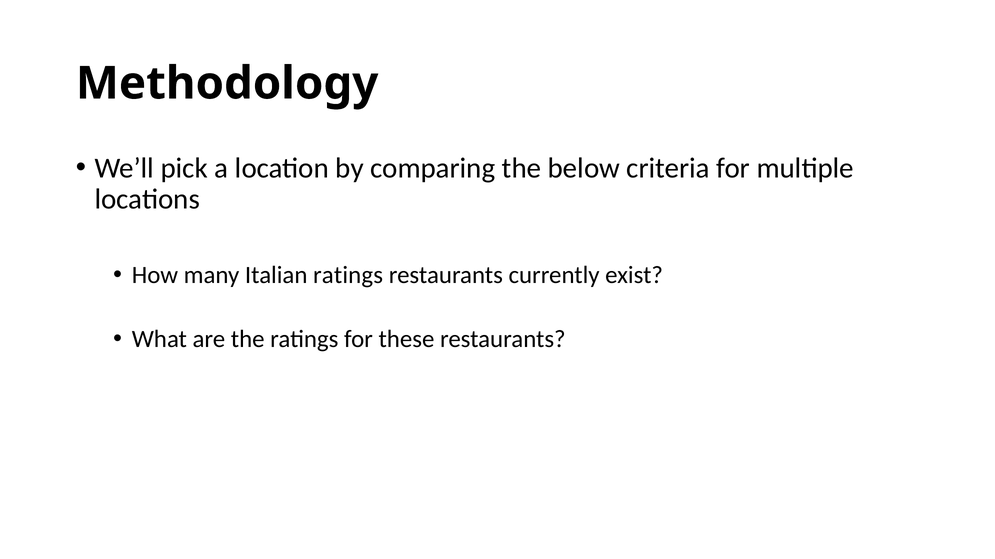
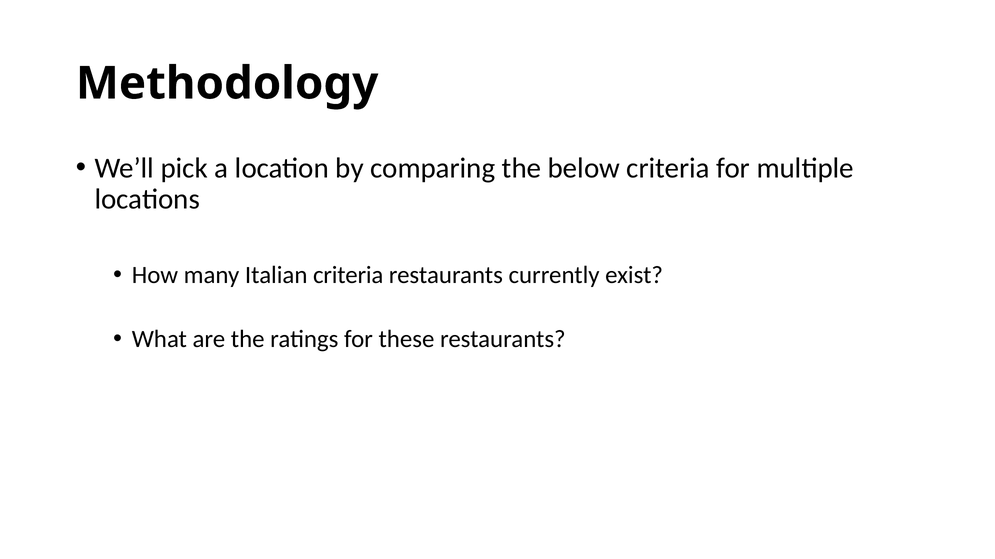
Italian ratings: ratings -> criteria (348, 276)
